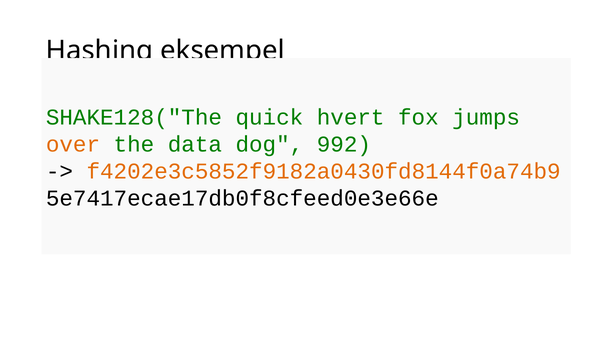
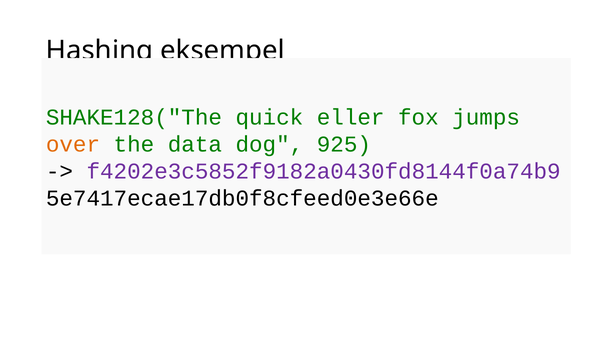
hvert: hvert -> eller (351, 117)
992: 992 -> 925 (344, 144)
f4202e3c5852f9182a0430fd8144f0a74b9 colour: orange -> purple (324, 172)
